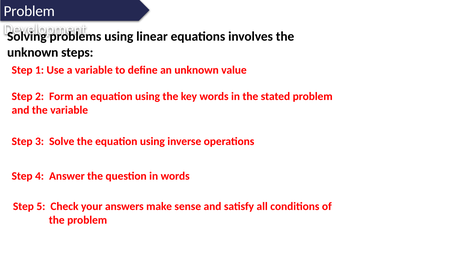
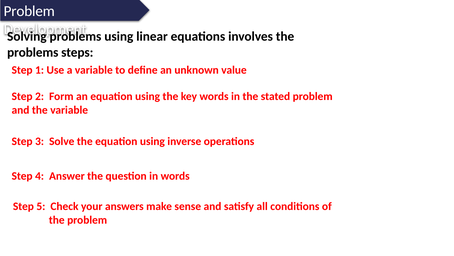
unknown: unknown -> problems (33, 52)
